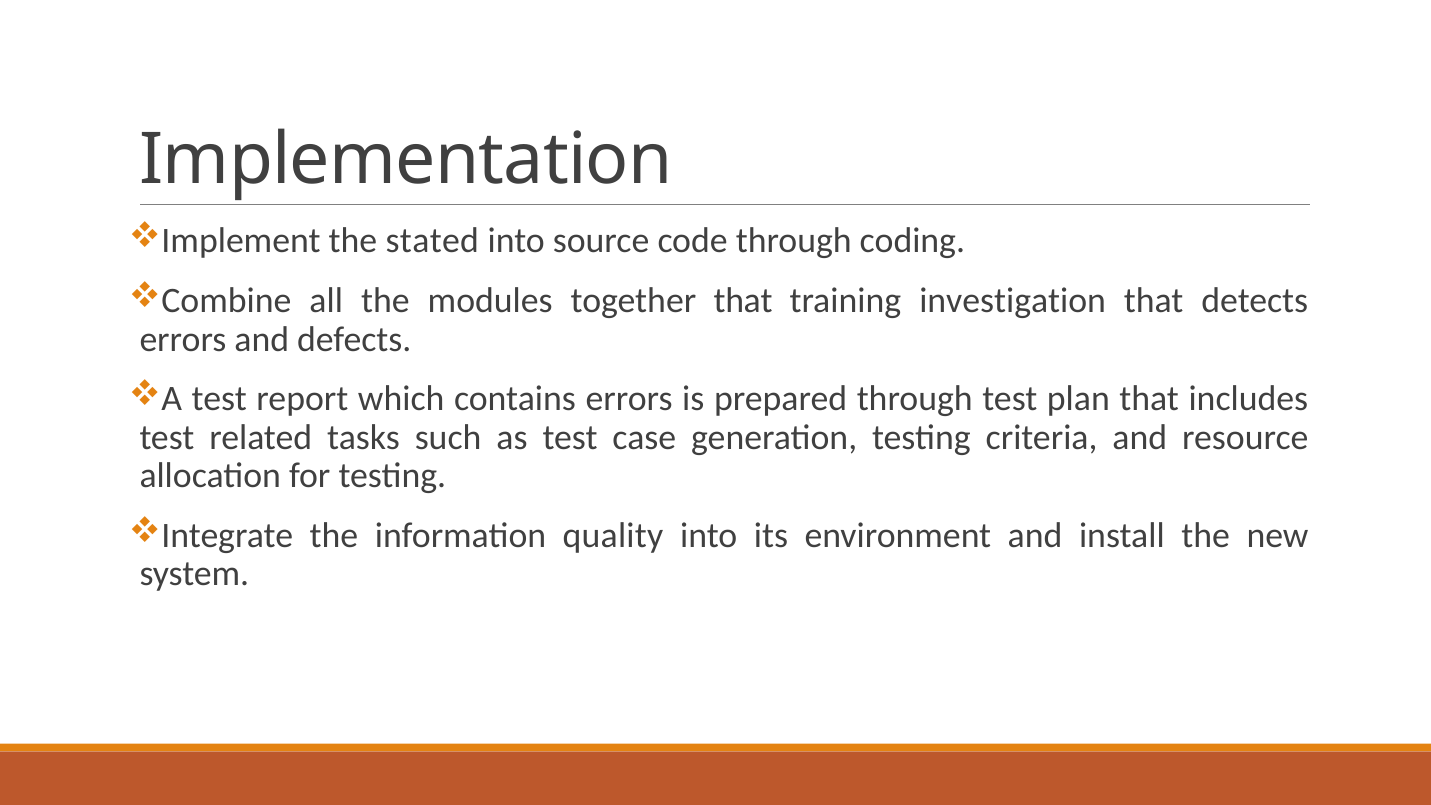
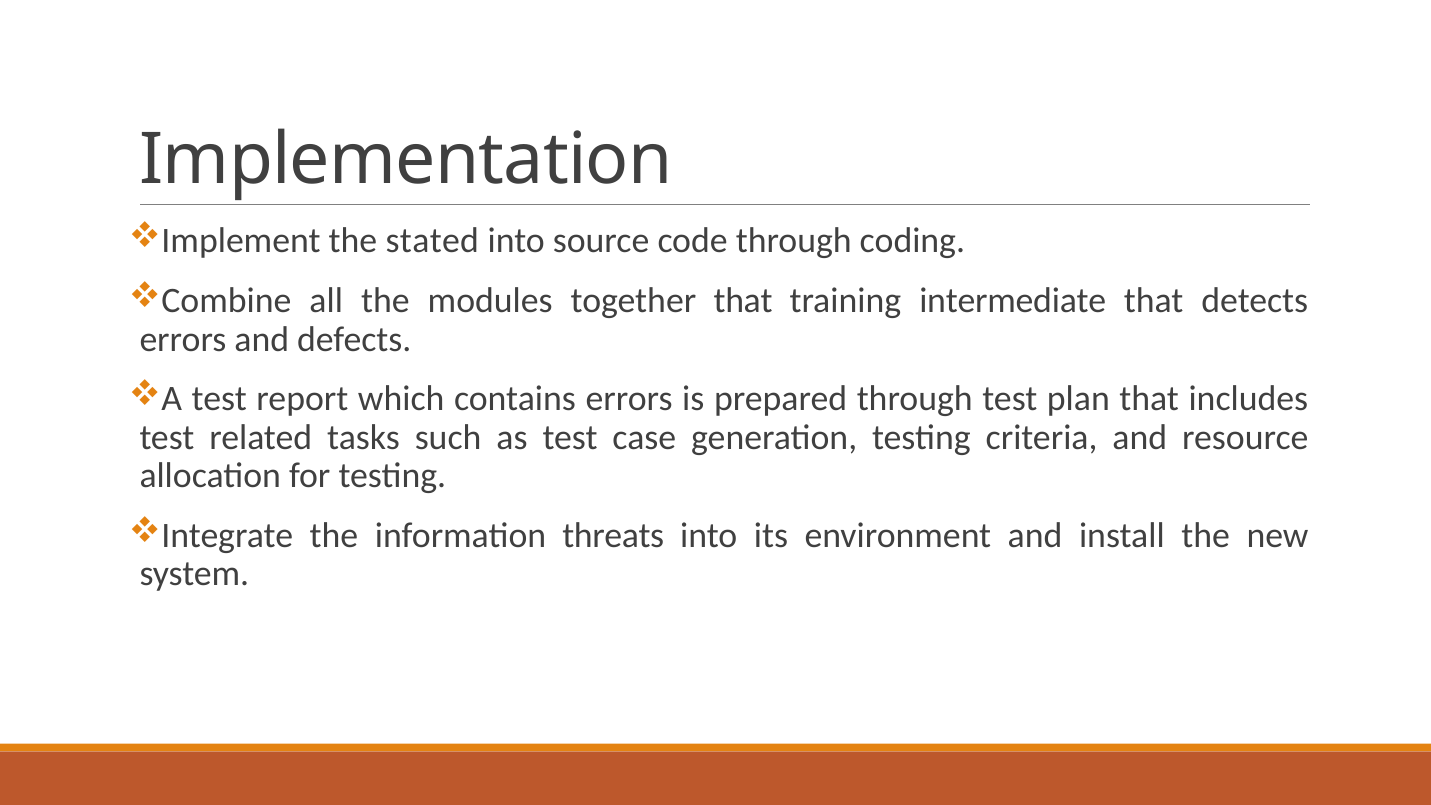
investigation: investigation -> intermediate (1013, 301)
quality: quality -> threats (613, 535)
